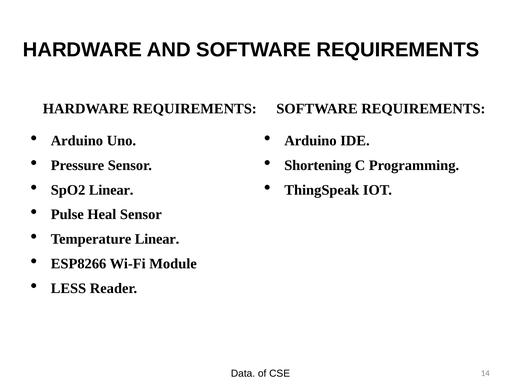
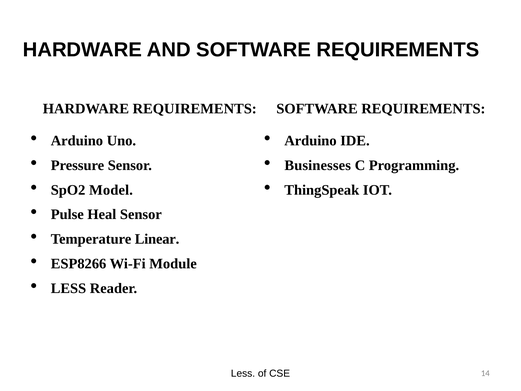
Shortening: Shortening -> Businesses (318, 165)
SpO2 Linear: Linear -> Model (111, 190)
Data: Data -> Less (243, 373)
